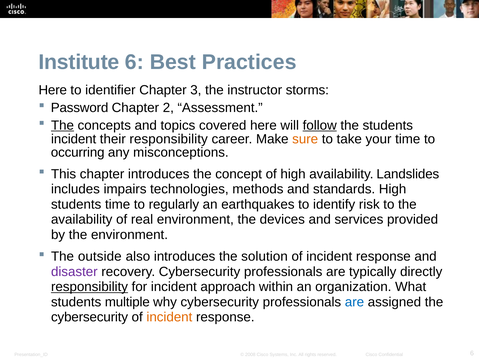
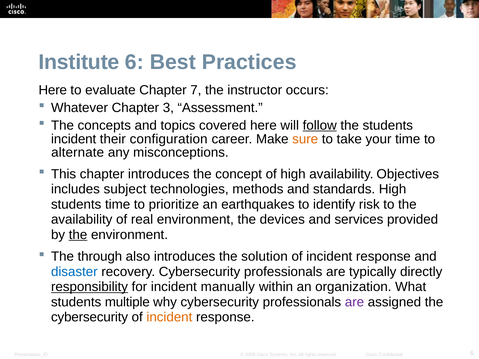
identifier: identifier -> evaluate (110, 90)
3: 3 -> 7 (196, 90)
storms: storms -> occurs (307, 90)
Password: Password -> Whatever (80, 108)
2: 2 -> 3 (168, 108)
The underline: present -> none (62, 125)
their responsibility: responsibility -> configuration (169, 139)
occurring: occurring -> alternate (78, 153)
Landslides: Landslides -> Objectives (408, 174)
impairs: impairs -> subject (125, 189)
regularly: regularly -> prioritize (174, 204)
the underline: none -> present (78, 235)
outside: outside -> through (100, 257)
disaster colour: purple -> blue (74, 272)
approach: approach -> manually (228, 287)
are colour: blue -> purple (354, 302)
